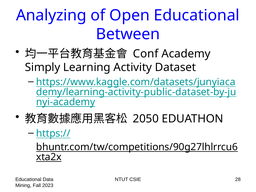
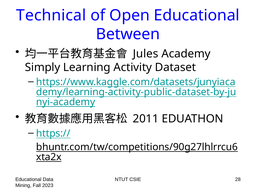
Analyzing: Analyzing -> Technical (51, 15)
Conf: Conf -> Jules (146, 54)
2050: 2050 -> 2011 (146, 119)
